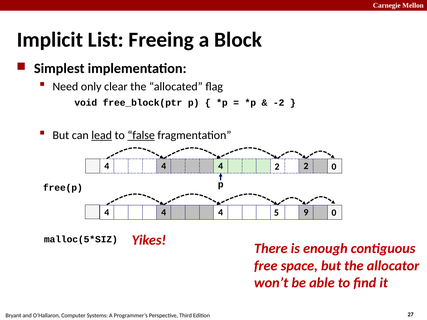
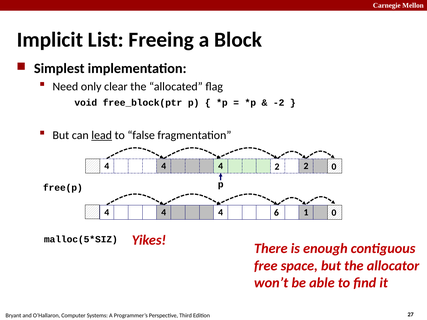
false underline: present -> none (141, 135)
5: 5 -> 6 (276, 213)
9: 9 -> 1 (306, 213)
